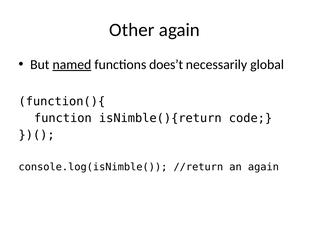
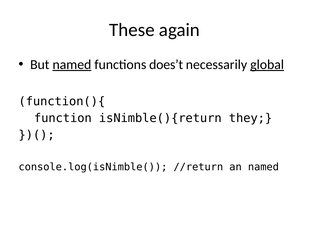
Other: Other -> These (132, 30)
global underline: none -> present (267, 65)
code: code -> they (251, 119)
an again: again -> named (263, 168)
